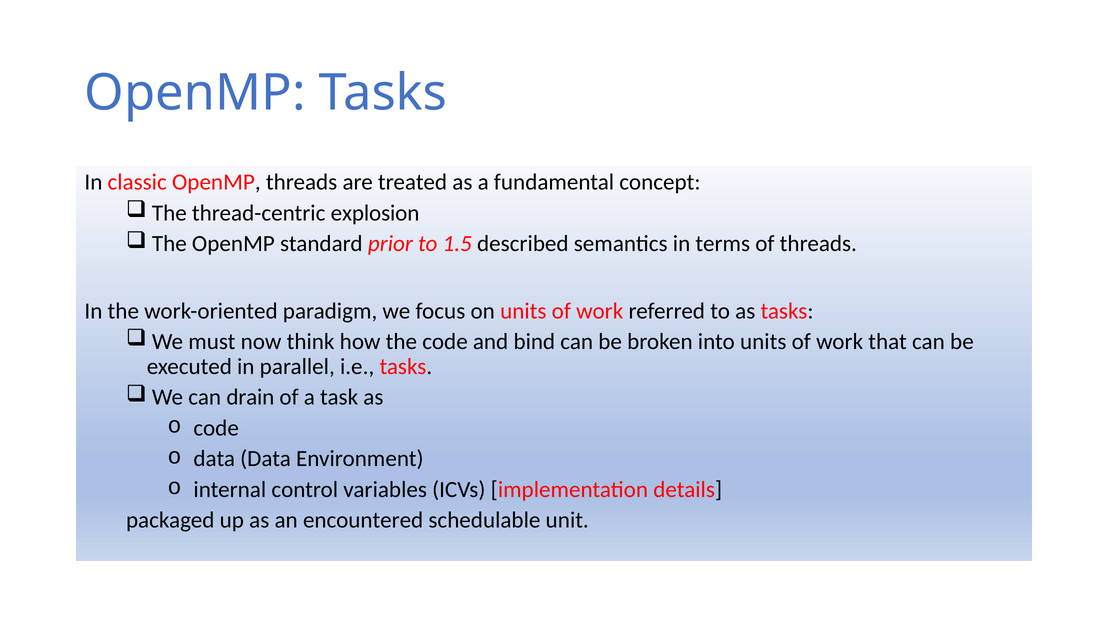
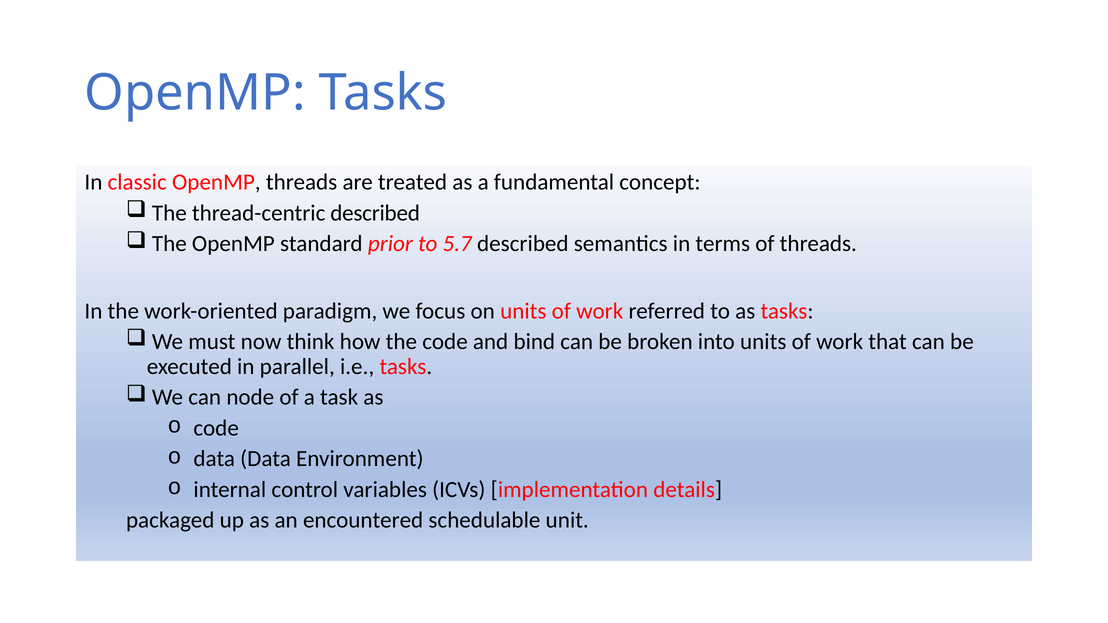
thread-centric explosion: explosion -> described (375, 213)
1.5: 1.5 -> 5.7 (457, 244)
drain: drain -> node (250, 398)
